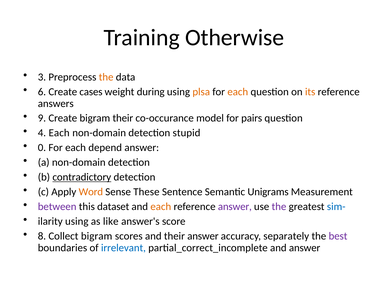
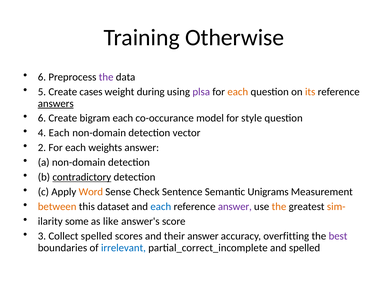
3: 3 -> 6 (42, 77)
the colour: orange -> purple (106, 77)
6: 6 -> 5 (42, 92)
plsa colour: orange -> purple (201, 92)
answers underline: none -> present (56, 103)
9: 9 -> 6 (42, 118)
bigram their: their -> each (123, 118)
pairs: pairs -> style (252, 118)
stupid: stupid -> vector (187, 133)
0: 0 -> 2 (42, 148)
depend: depend -> weights (105, 148)
These: These -> Check (146, 192)
between colour: purple -> orange (57, 207)
each colour: orange -> blue (161, 207)
the colour: purple -> orange (279, 207)
sim- colour: blue -> orange (336, 207)
ilarity using: using -> some (77, 221)
8: 8 -> 3 (42, 236)
Collect bigram: bigram -> spelled (97, 236)
separately: separately -> overfitting (286, 236)
and answer: answer -> spelled (305, 248)
